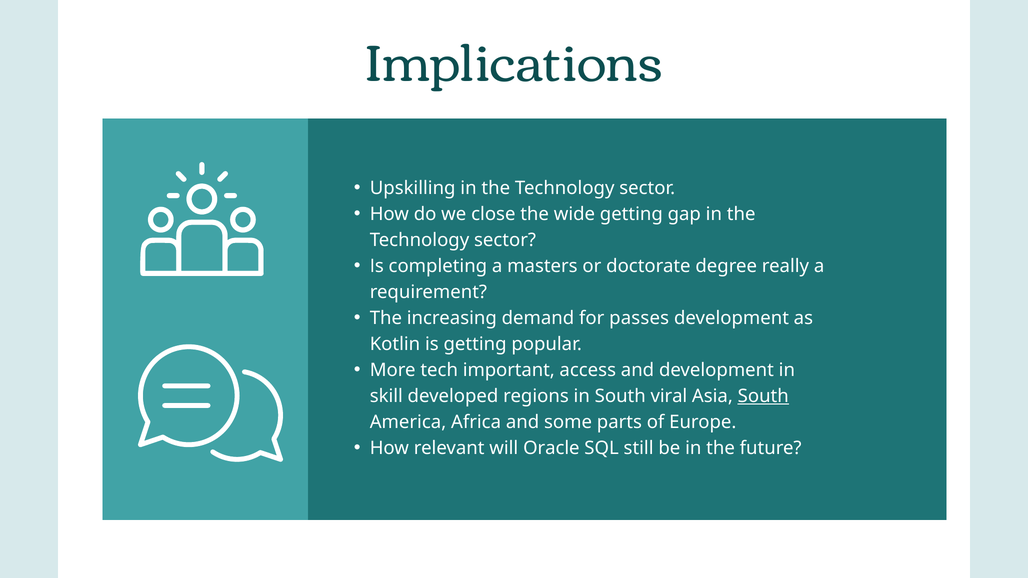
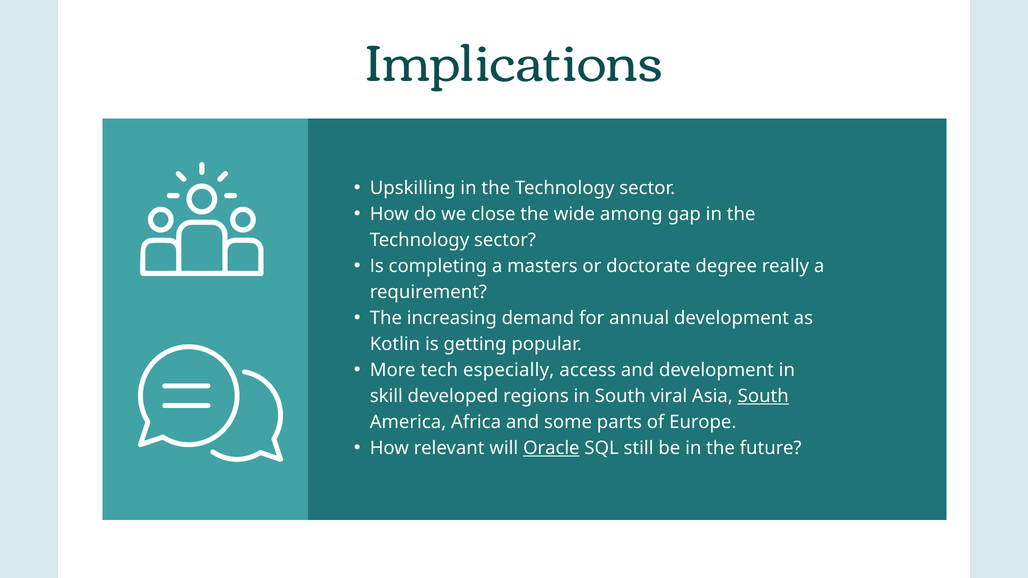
wide getting: getting -> among (631, 214)
passes: passes -> annual (639, 318)
important: important -> especially (509, 370)
Oracle underline: none -> present (551, 448)
